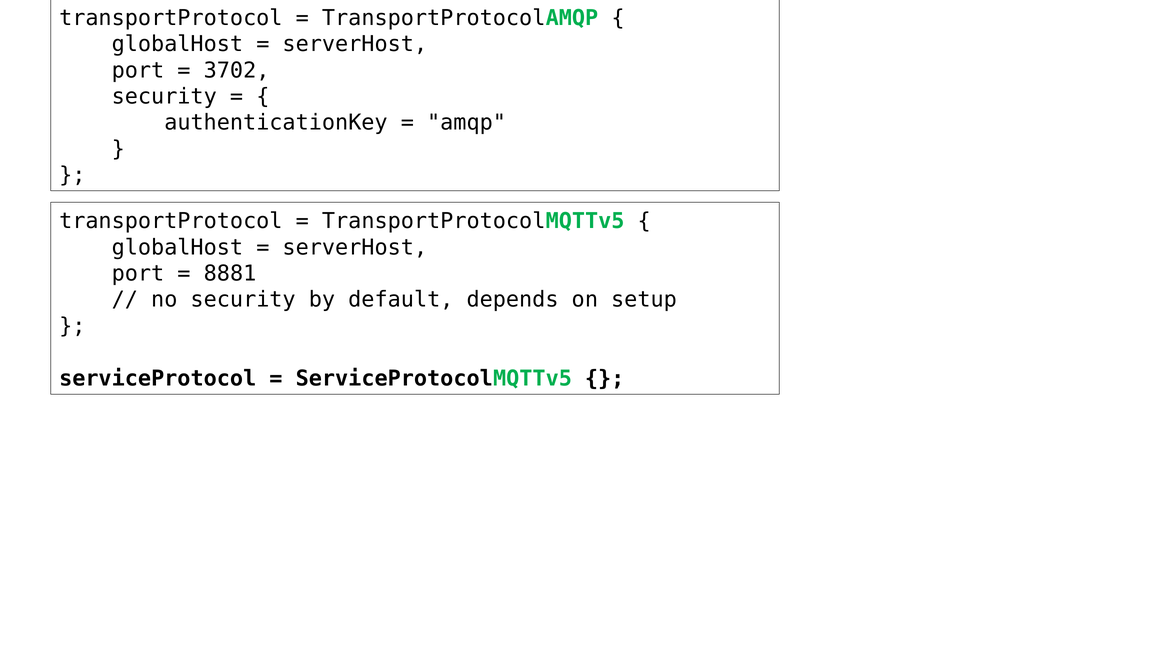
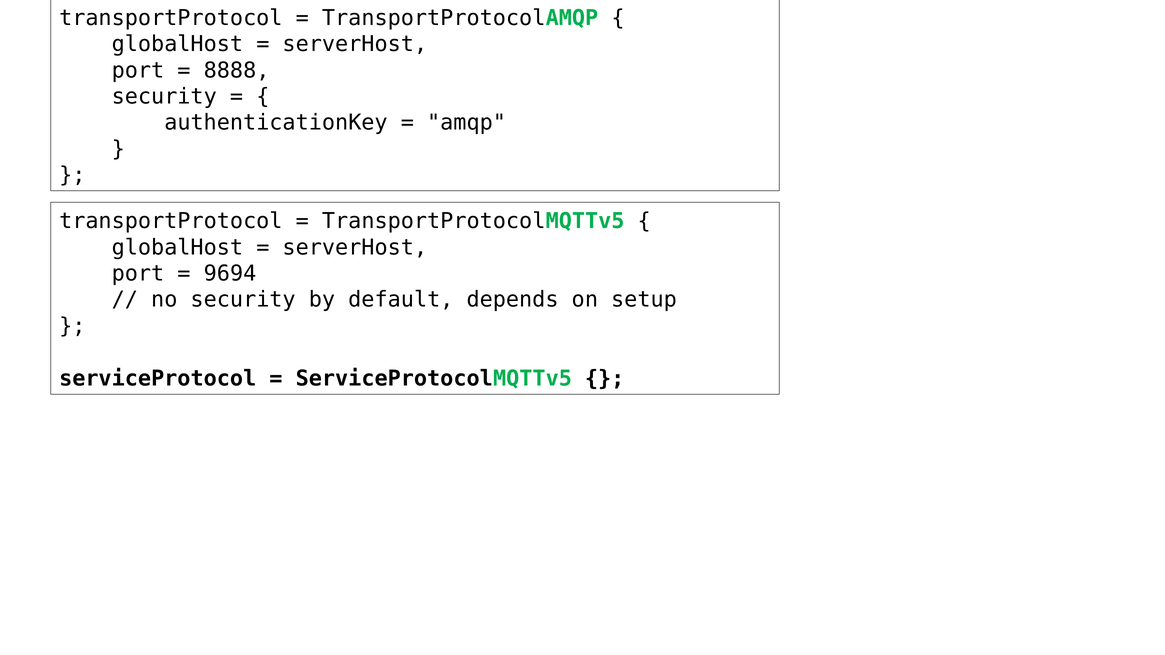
3702: 3702 -> 8888 (237, 70)
8881: 8881 -> 9694 (230, 274)
